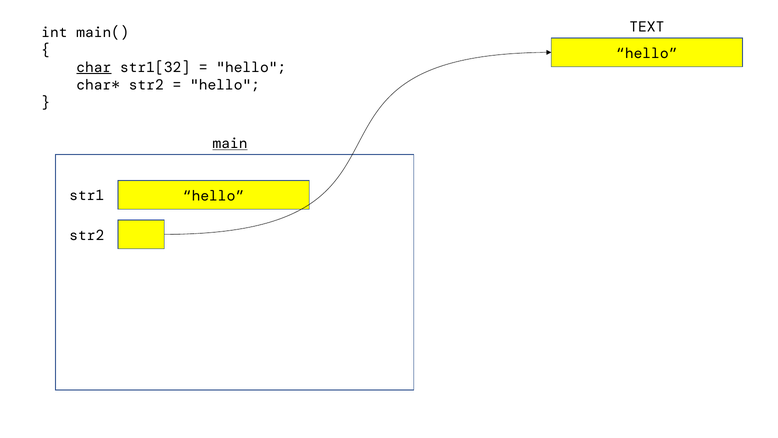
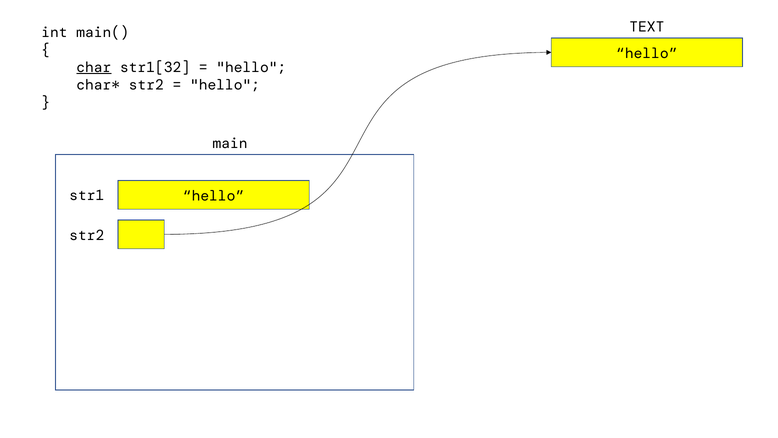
main underline: present -> none (230, 143)
